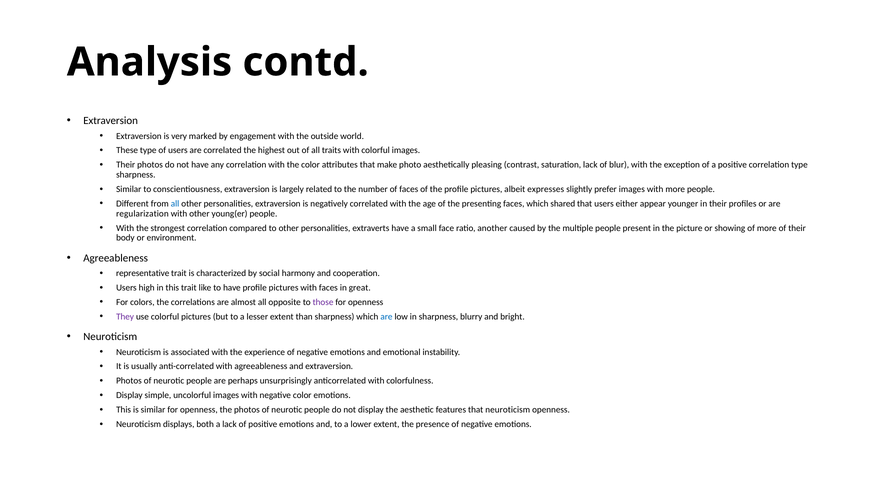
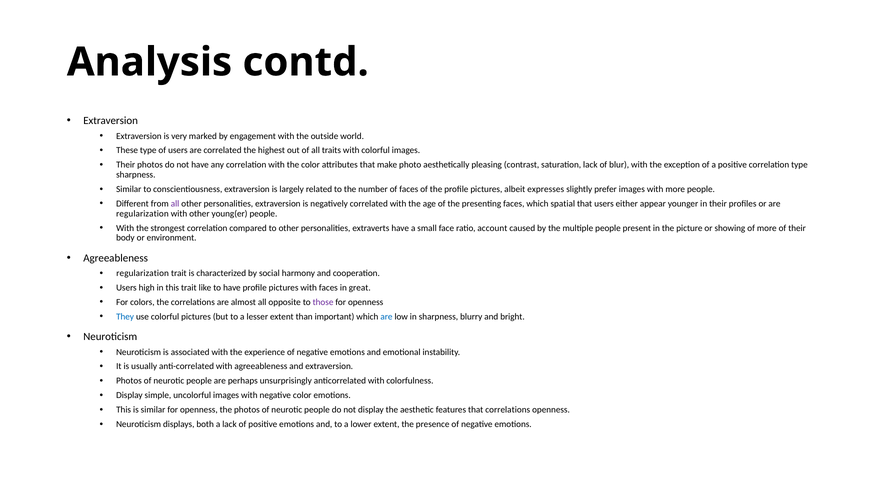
all colour: blue -> purple (175, 204)
shared: shared -> spatial (563, 204)
another: another -> account (492, 228)
representative: representative -> regularization (143, 273)
They colour: purple -> blue (125, 317)
than sharpness: sharpness -> important (335, 317)
that neuroticism: neuroticism -> correlations (508, 410)
